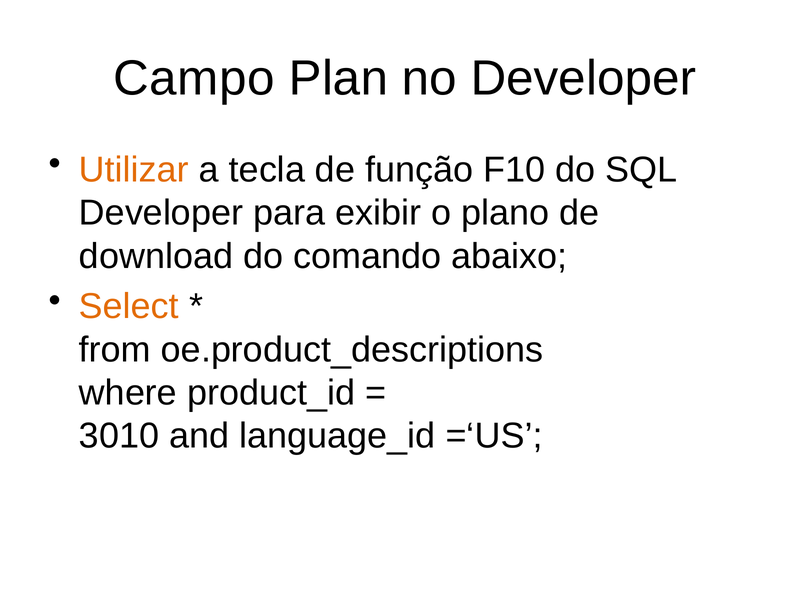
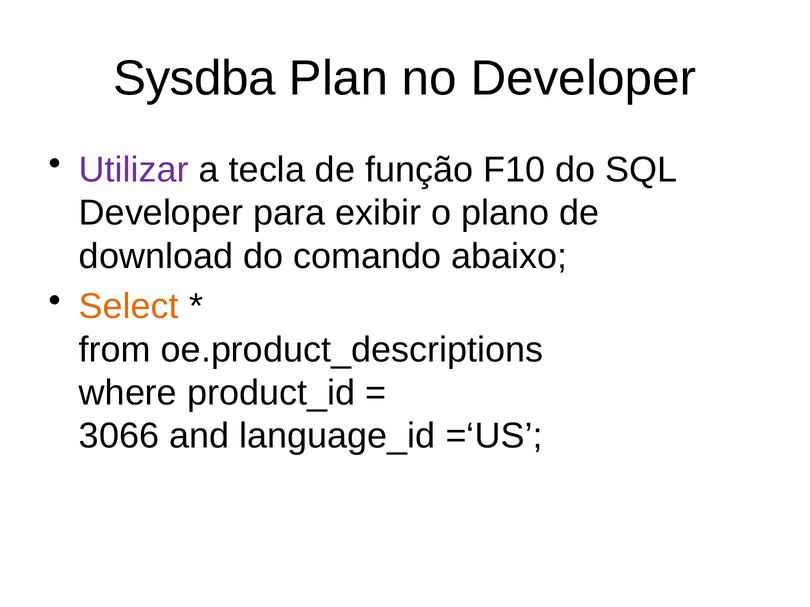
Campo: Campo -> Sysdba (194, 78)
Utilizar colour: orange -> purple (134, 170)
3010: 3010 -> 3066 (119, 436)
